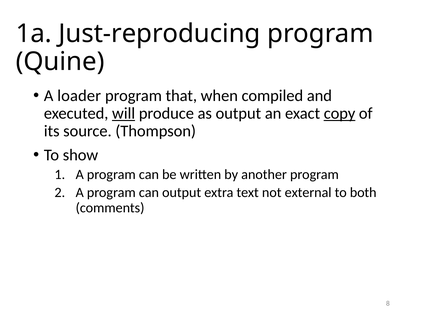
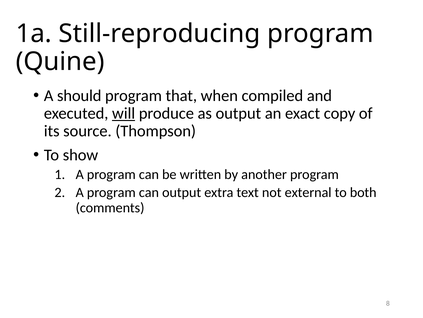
Just-reproducing: Just-reproducing -> Still-reproducing (160, 33)
loader: loader -> should (79, 95)
copy underline: present -> none (340, 113)
